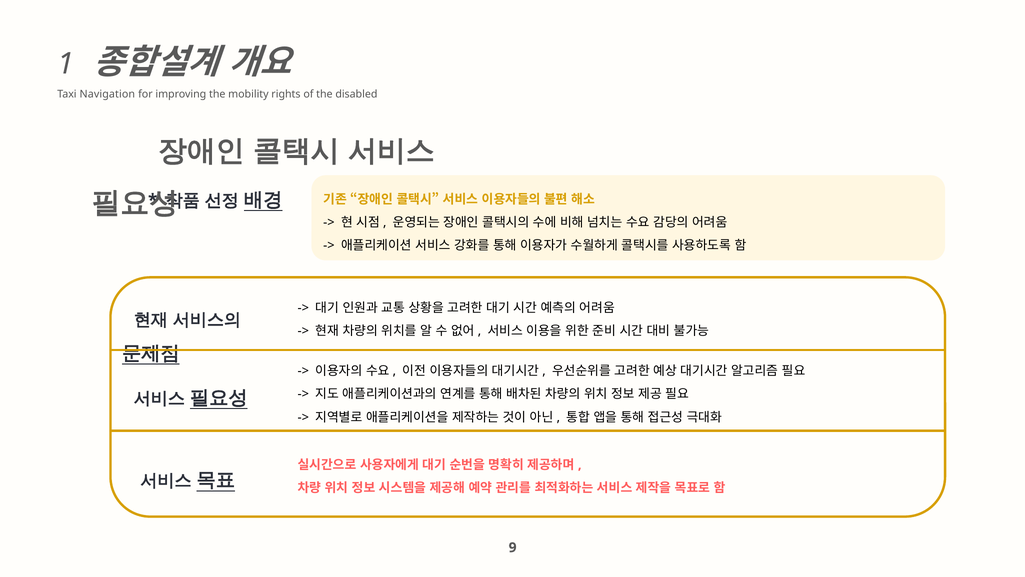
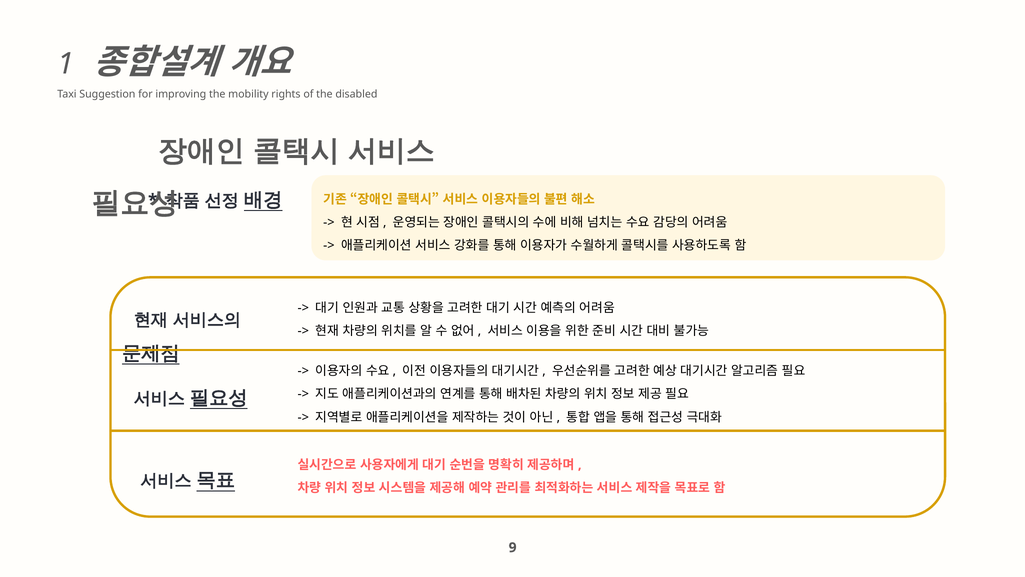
Navigation: Navigation -> Suggestion (107, 94)
